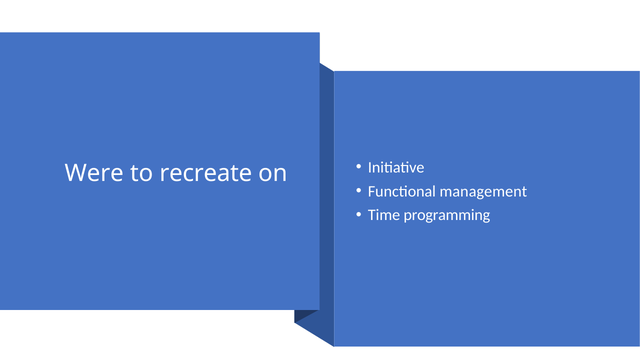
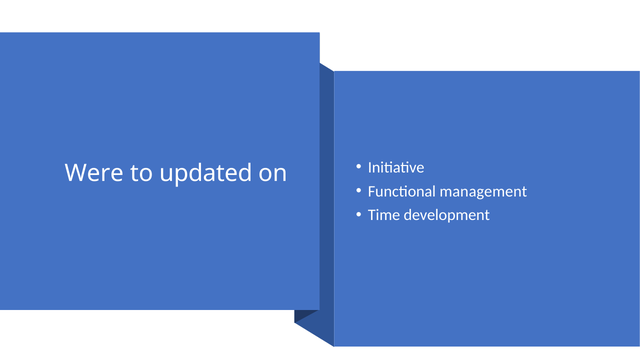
recreate: recreate -> updated (206, 174)
programming: programming -> development (447, 215)
